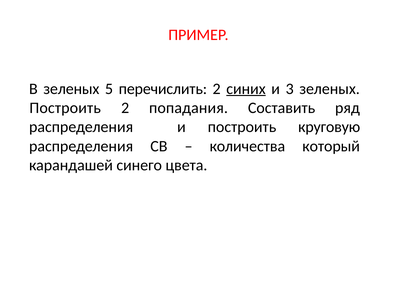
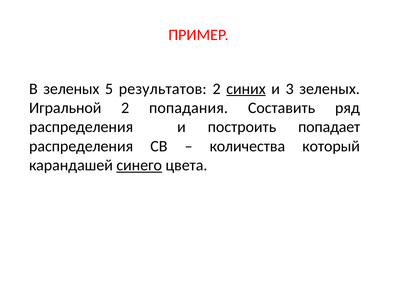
перечислить: перечислить -> результатов (163, 89)
Построить: Построить -> Игральной (65, 108)
круговую: круговую -> попадает (329, 127)
синего underline: none -> present (139, 166)
